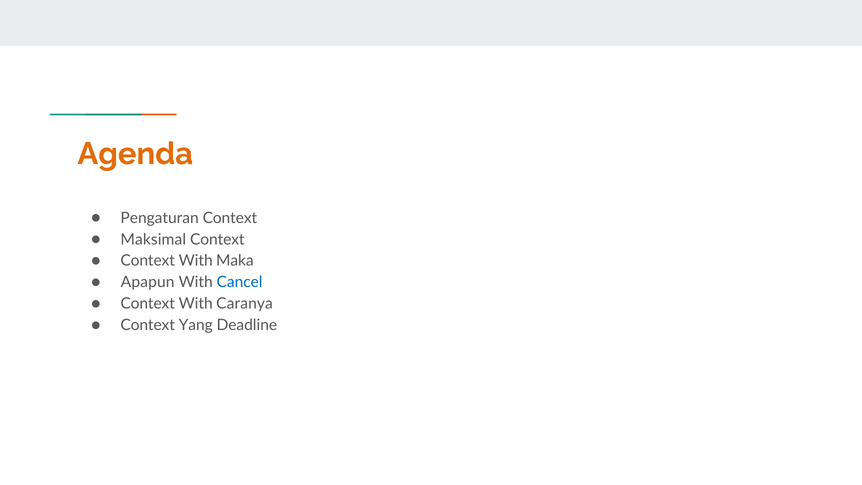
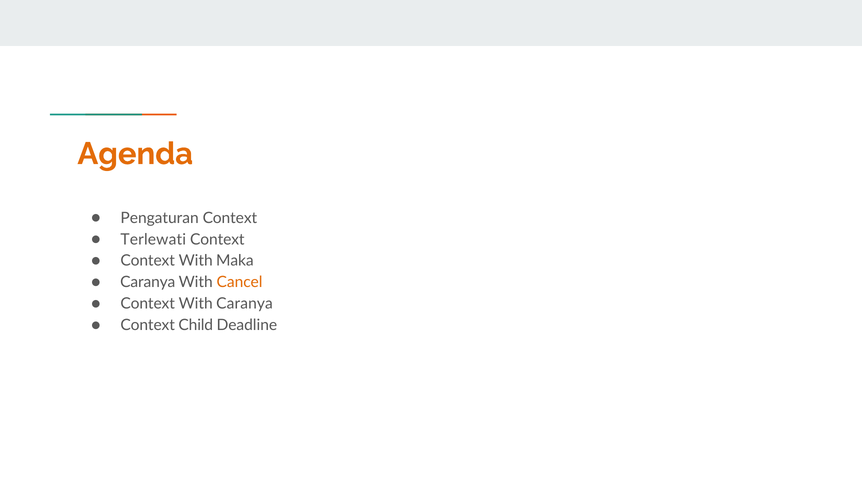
Maksimal: Maksimal -> Terlewati (153, 239)
Apapun: Apapun -> Caranya (148, 282)
Cancel colour: blue -> orange (240, 282)
Yang: Yang -> Child (196, 325)
